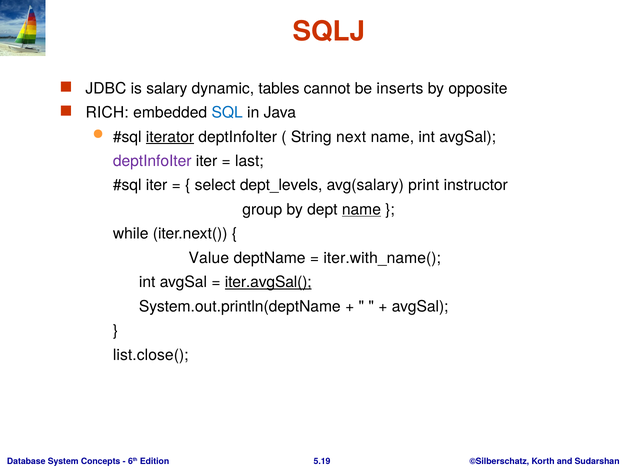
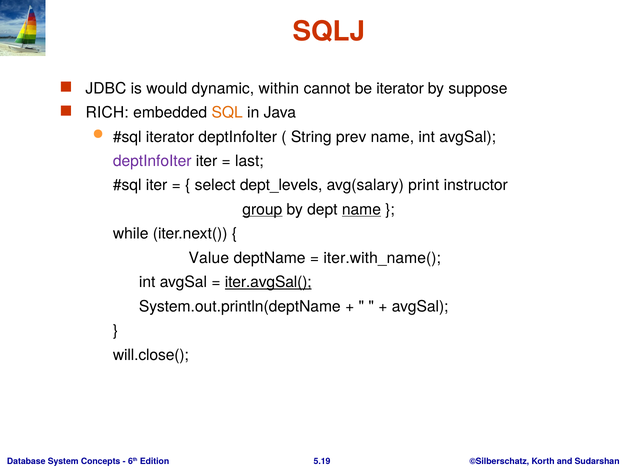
salary: salary -> would (167, 88)
tables: tables -> within (279, 88)
be inserts: inserts -> iterator (400, 88)
opposite: opposite -> suppose (478, 88)
SQL colour: blue -> orange (227, 113)
iterator underline: present -> none (170, 137)
next: next -> prev (351, 137)
group underline: none -> present (262, 210)
list.close(: list.close( -> will.close( (151, 355)
